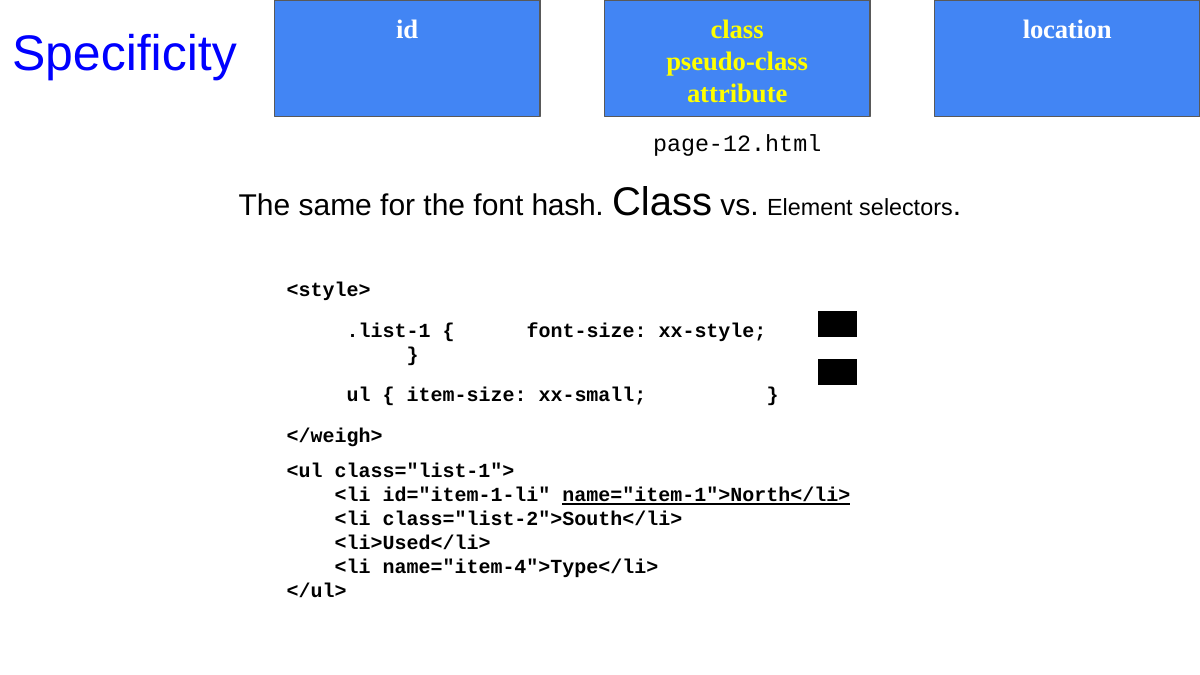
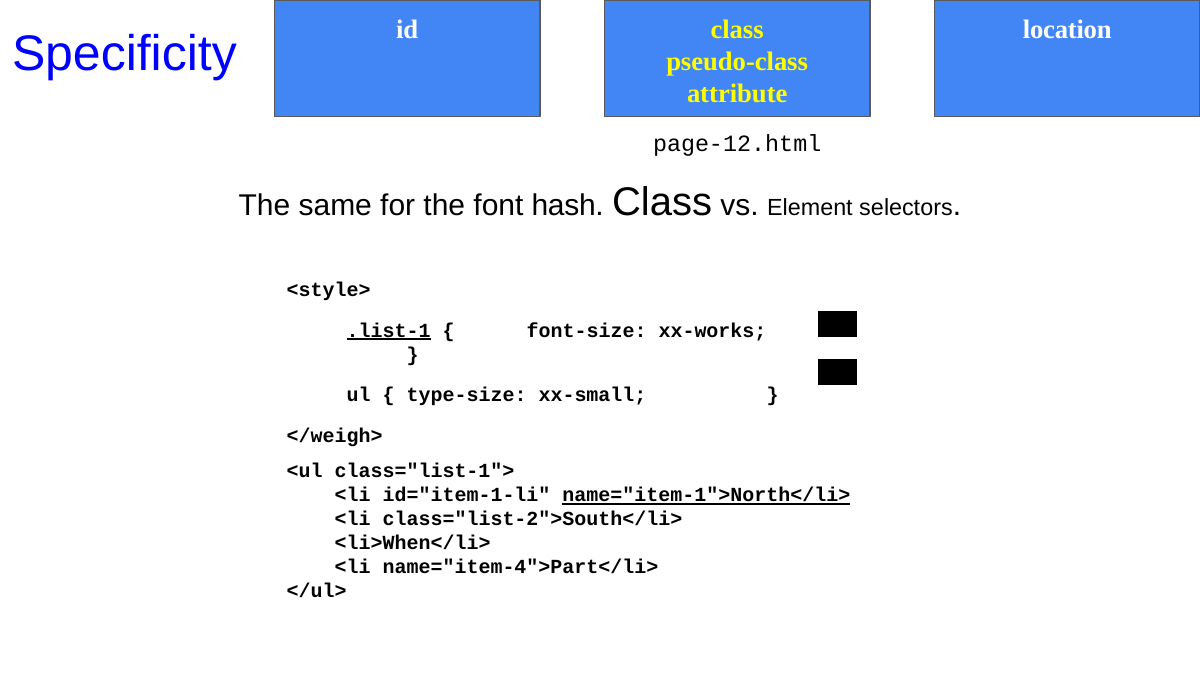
.list-1 underline: none -> present (389, 330)
xx-style: xx-style -> xx-works (712, 330)
item-size: item-size -> type-size (467, 395)
<li>Used</li>: <li>Used</li> -> <li>When</li> (413, 543)
name="item-4">Type</li>: name="item-4">Type</li> -> name="item-4">Part</li> (520, 567)
